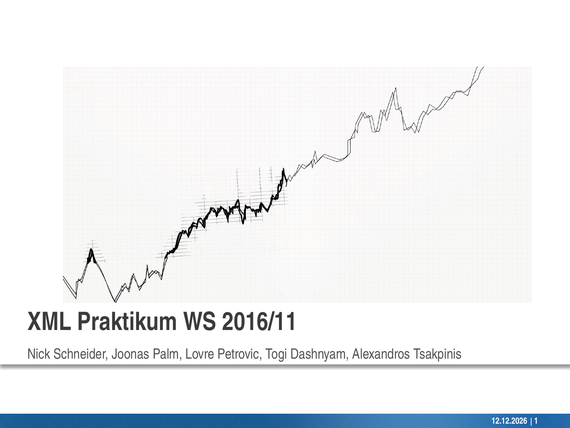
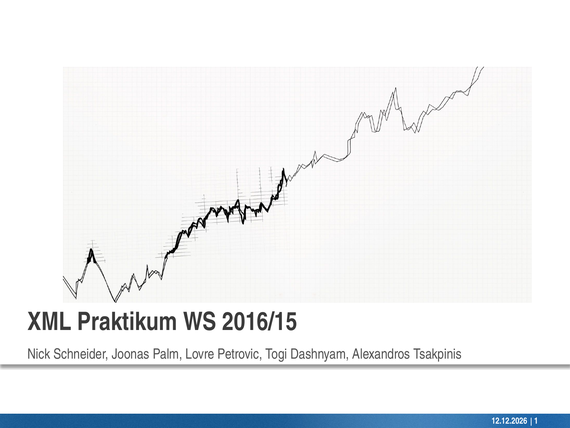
2016/11: 2016/11 -> 2016/15 (260, 322)
